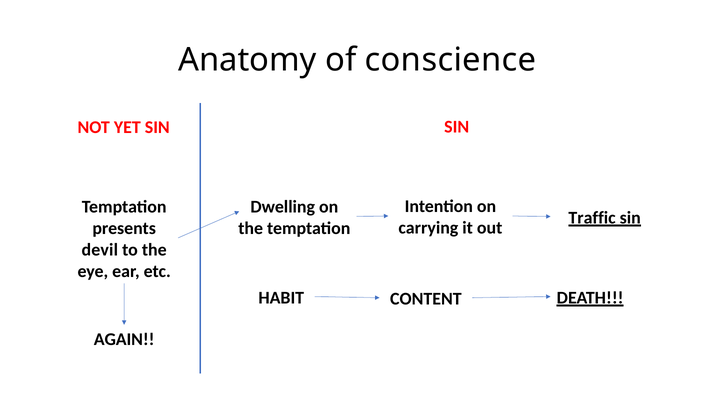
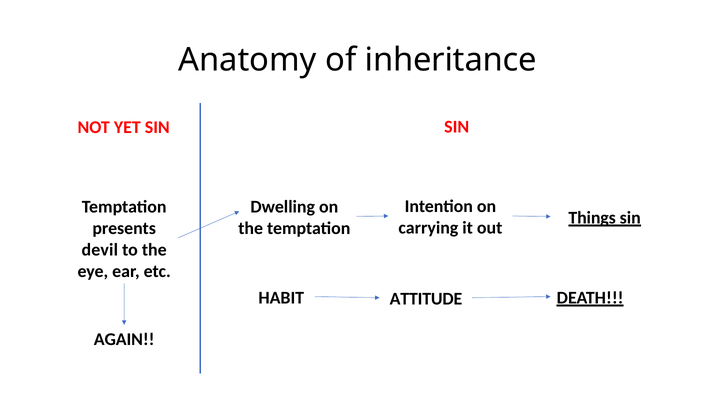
conscience: conscience -> inheritance (451, 60)
Traffic: Traffic -> Things (592, 218)
CONTENT: CONTENT -> ATTITUDE (426, 299)
